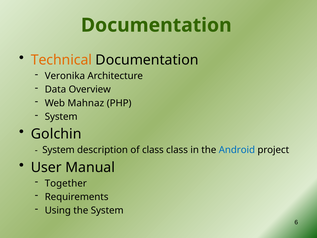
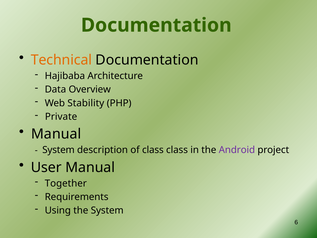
Veronika: Veronika -> Hajibaba (65, 76)
Mahnaz: Mahnaz -> Stability (86, 103)
System: System -> Private (61, 117)
Golchin: Golchin -> Manual (56, 134)
Android colour: blue -> purple (237, 150)
